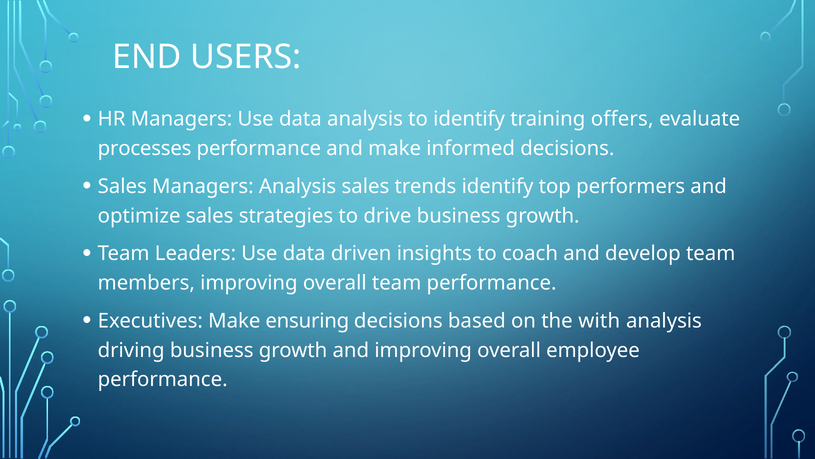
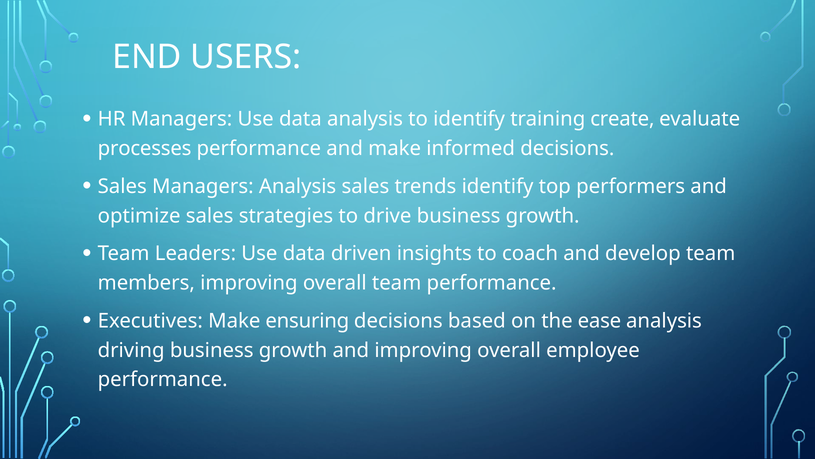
offers: offers -> create (622, 119)
with: with -> ease (599, 321)
